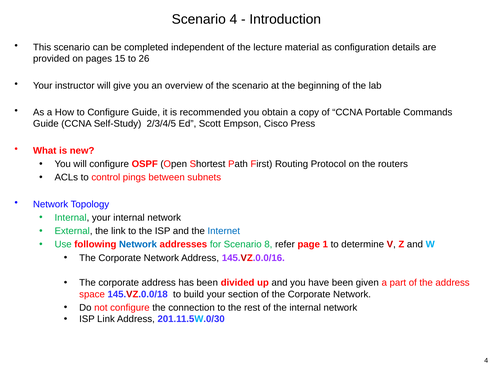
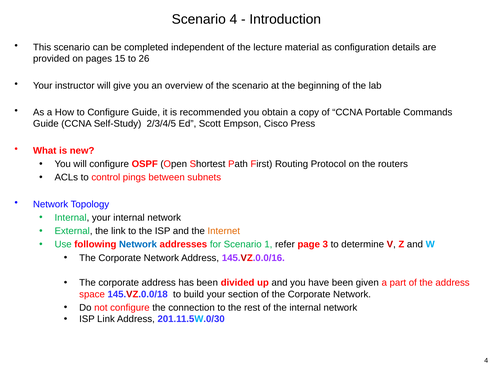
Internet colour: blue -> orange (224, 232)
8: 8 -> 1 (268, 245)
1: 1 -> 3 (325, 245)
